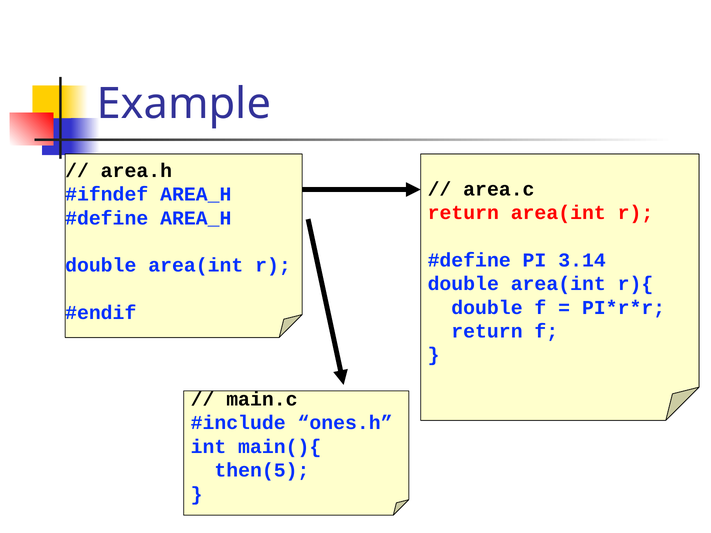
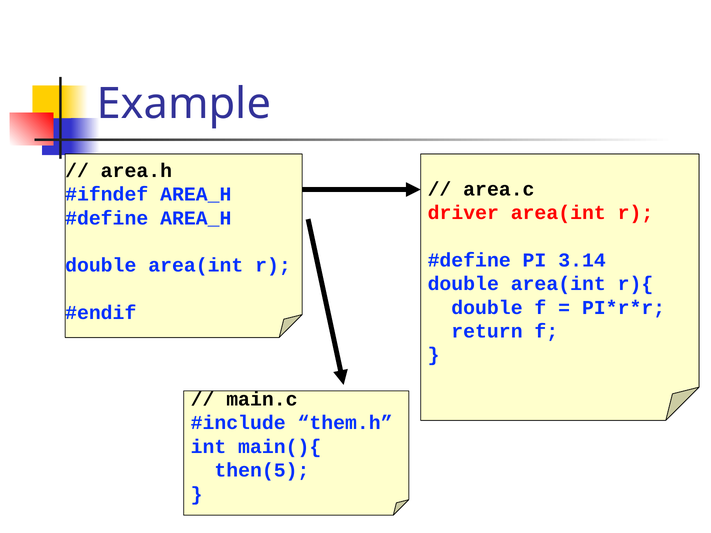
return: return -> driver (463, 213)
ones.h: ones.h -> them.h (345, 423)
